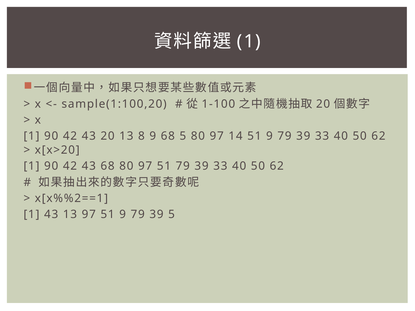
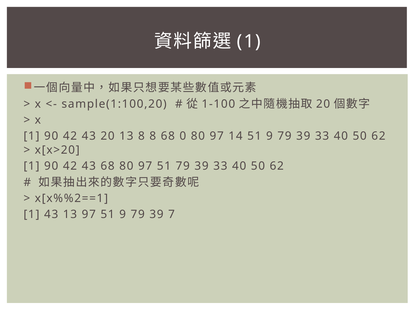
8 9: 9 -> 8 (153, 136)
68 5: 5 -> 0 (183, 136)
39 5: 5 -> 7 (172, 215)
